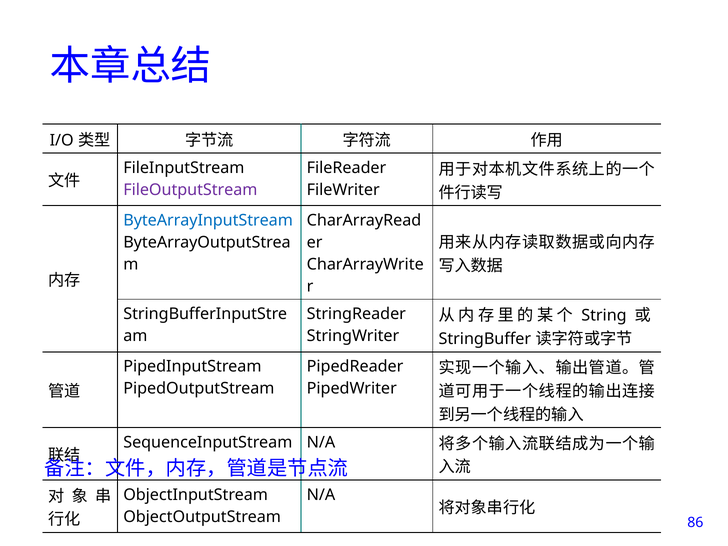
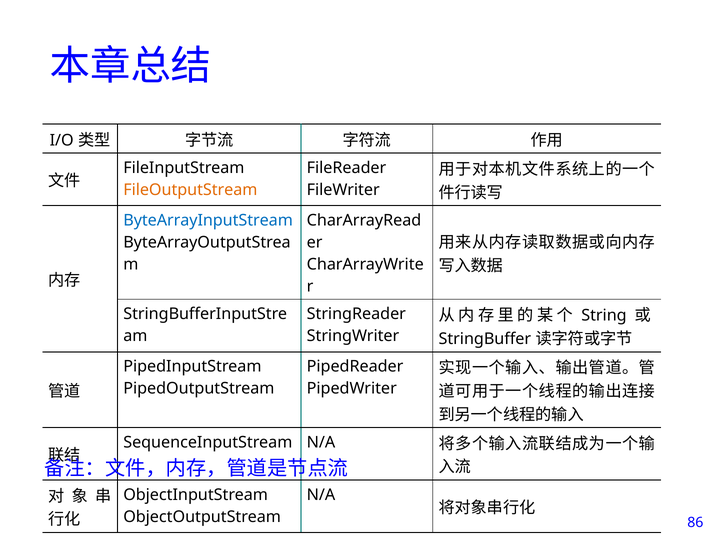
FileOutputStream colour: purple -> orange (190, 190)
